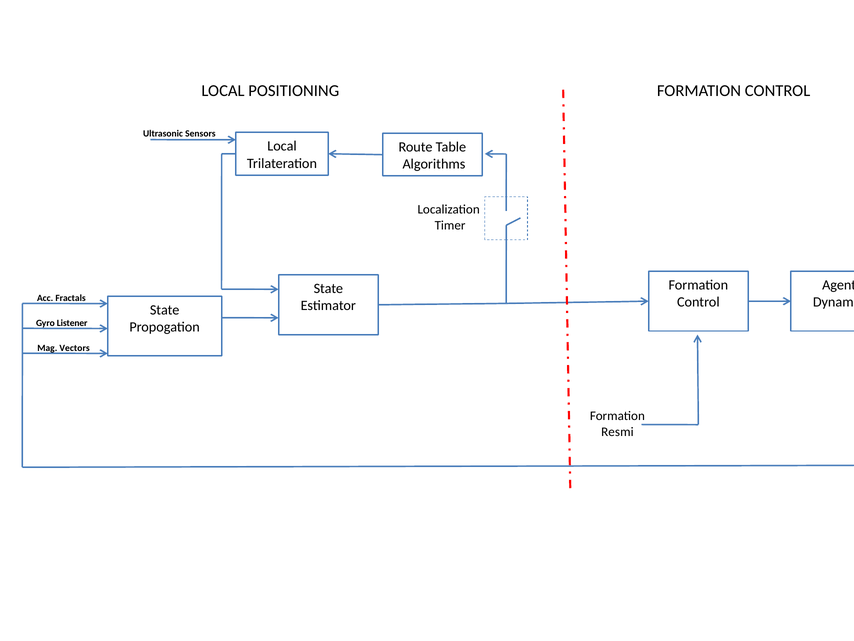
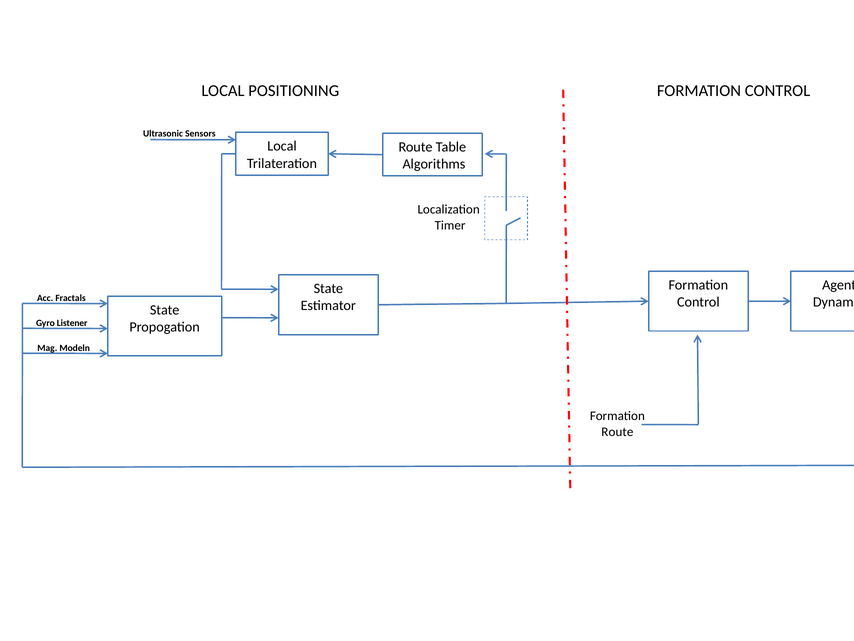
Vectors: Vectors -> Modeln (75, 348)
Resmi: Resmi -> Route (617, 431)
